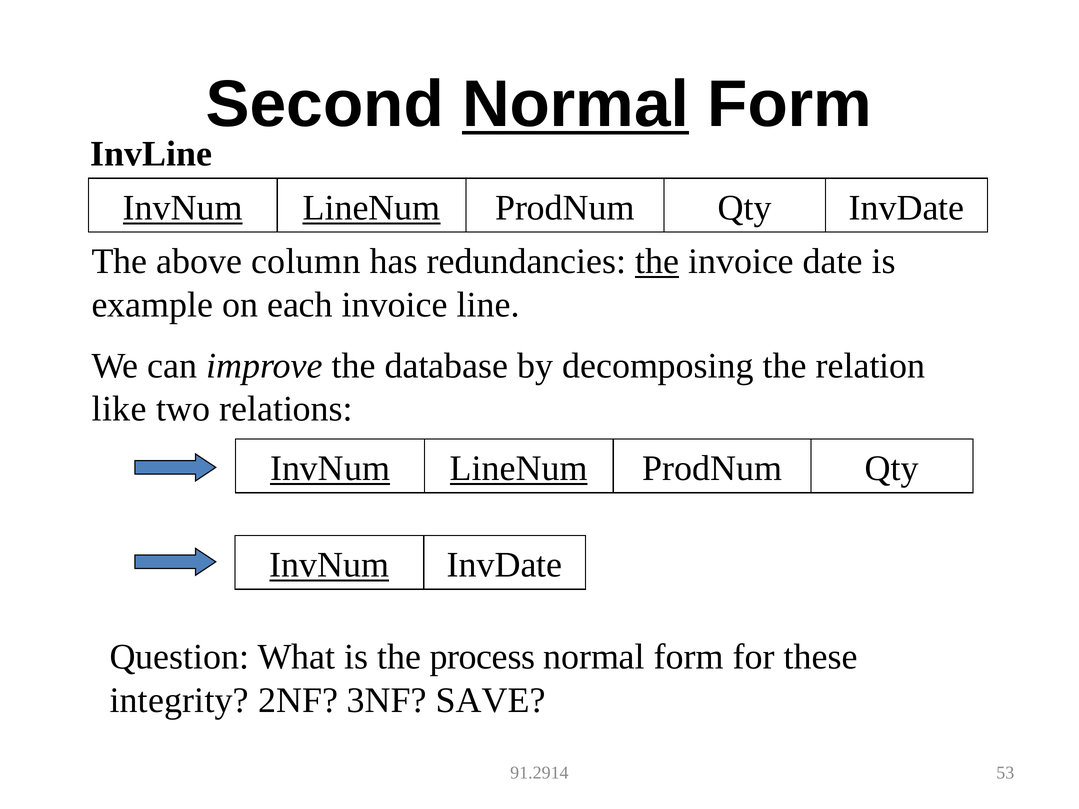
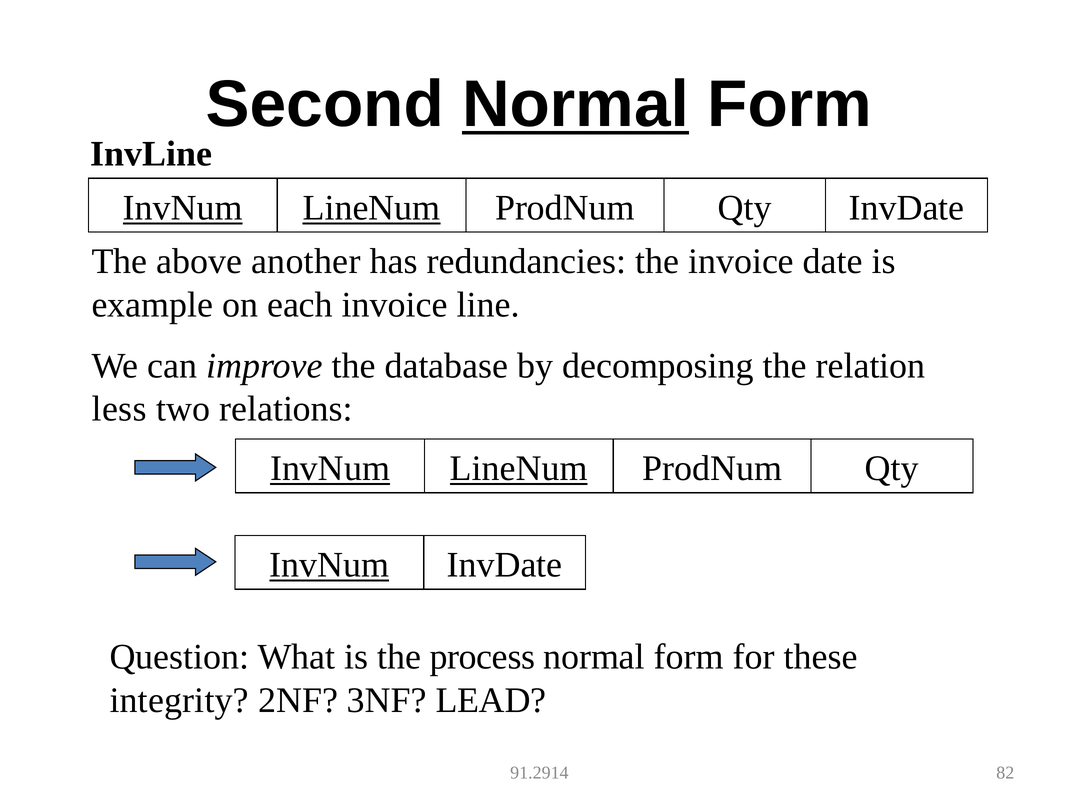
column: column -> another (306, 262)
the underline: present -> none (657, 262)
like: like -> less (119, 409)
SAVE: SAVE -> LEAD (491, 700)
53: 53 -> 82 (1005, 773)
